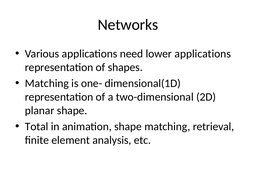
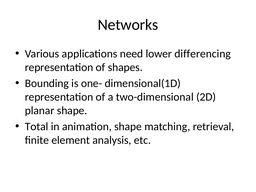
lower applications: applications -> differencing (203, 54)
Matching: Matching -> Bounding (47, 83)
